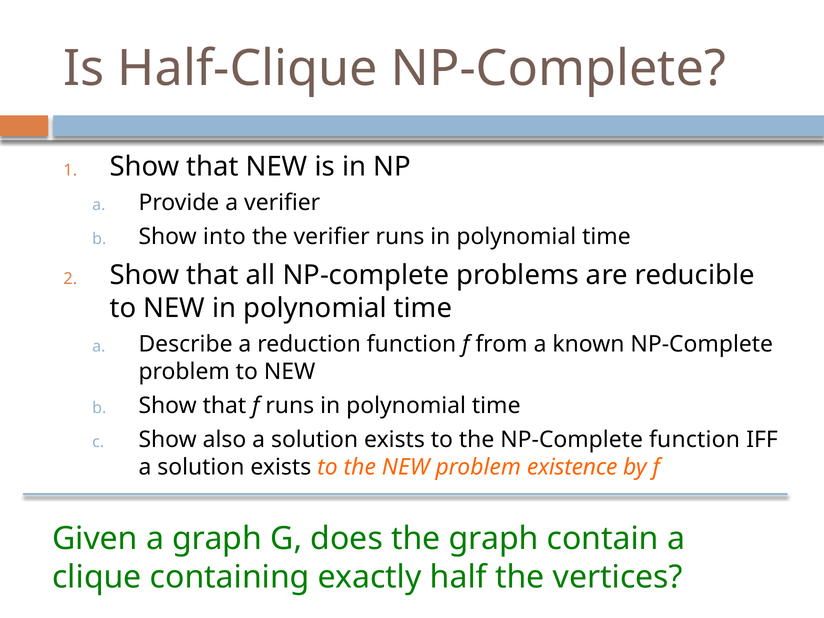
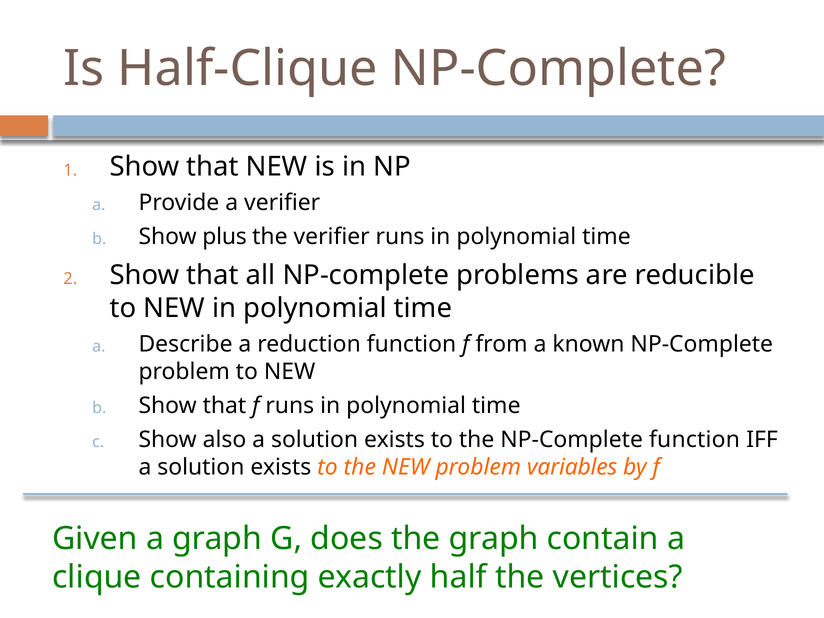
into: into -> plus (225, 237)
existence: existence -> variables (572, 467)
